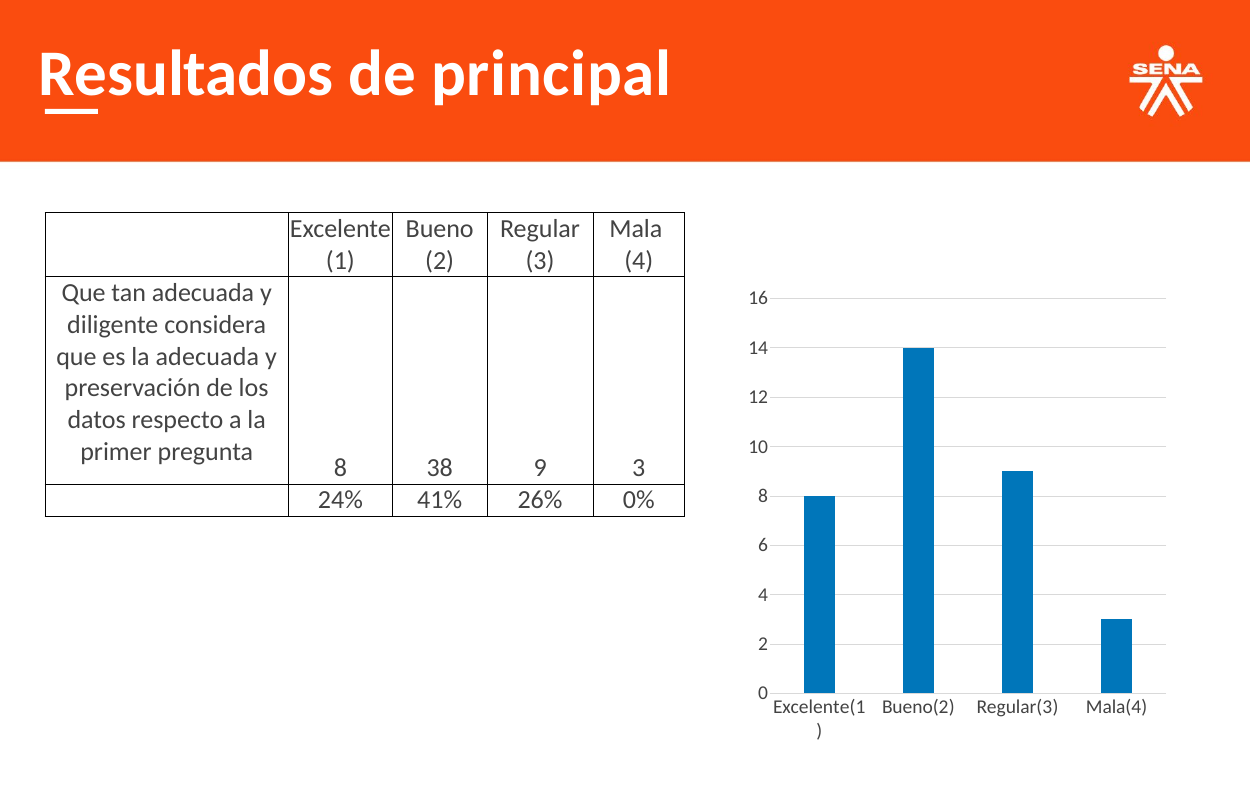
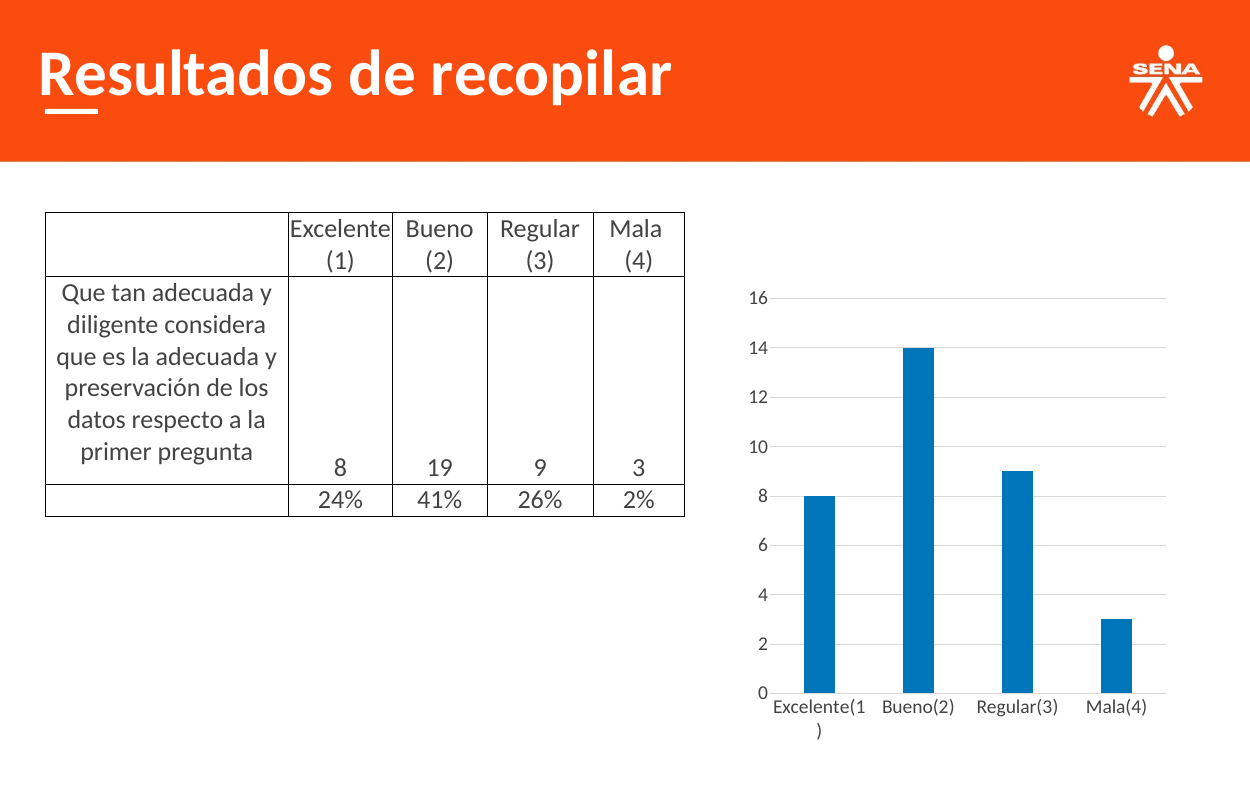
principal: principal -> recopilar (552, 74)
38: 38 -> 19 (440, 468)
0%: 0% -> 2% (639, 501)
